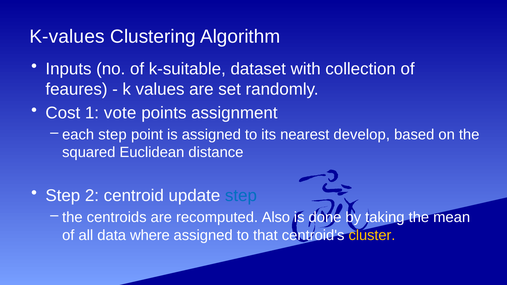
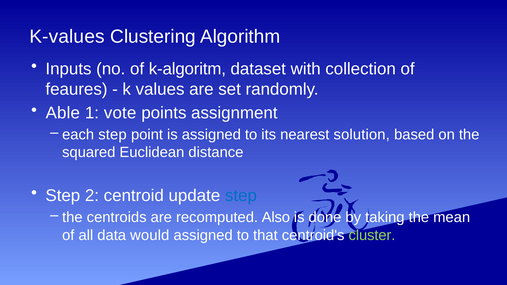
k-suitable: k-suitable -> k-algoritm (187, 69)
Cost: Cost -> Able (63, 113)
develop: develop -> solution (362, 135)
where: where -> would (150, 235)
cluster colour: yellow -> light green (372, 235)
